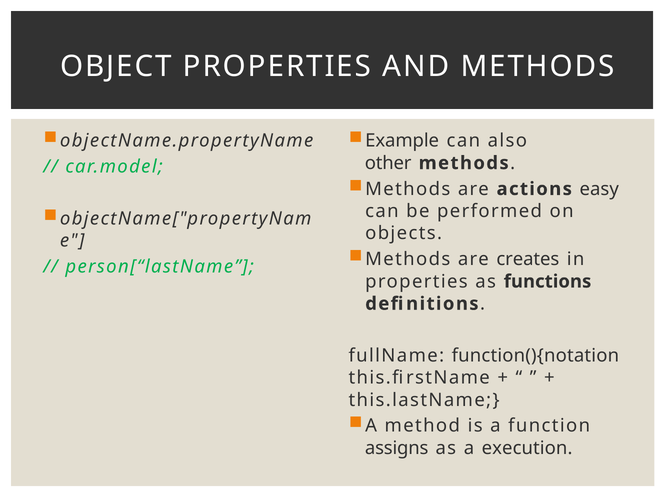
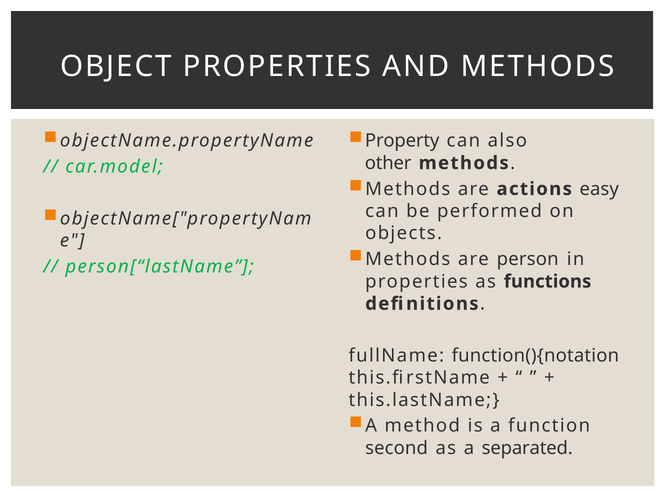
Example: Example -> Property (402, 141)
creates: creates -> person (528, 260)
assigns: assigns -> second (397, 449)
execution: execution -> separated (527, 449)
